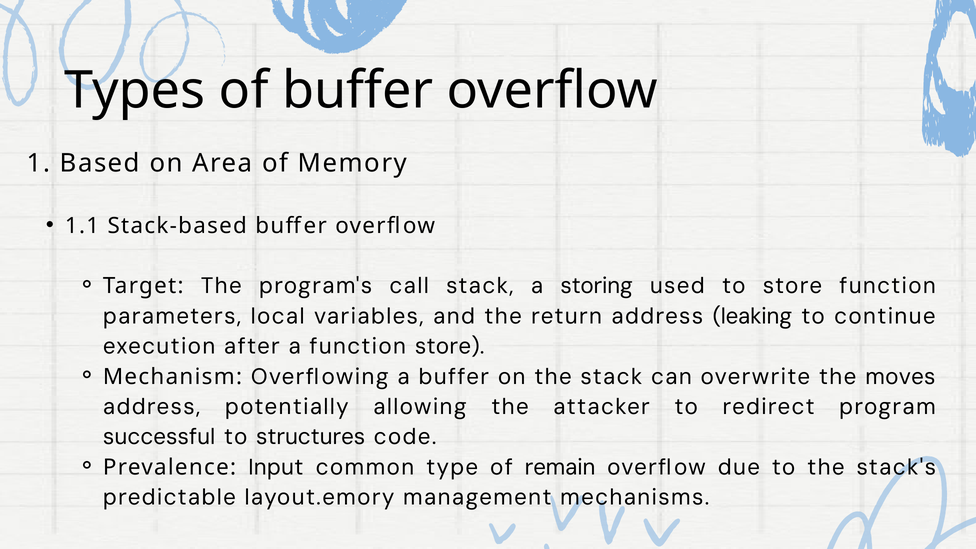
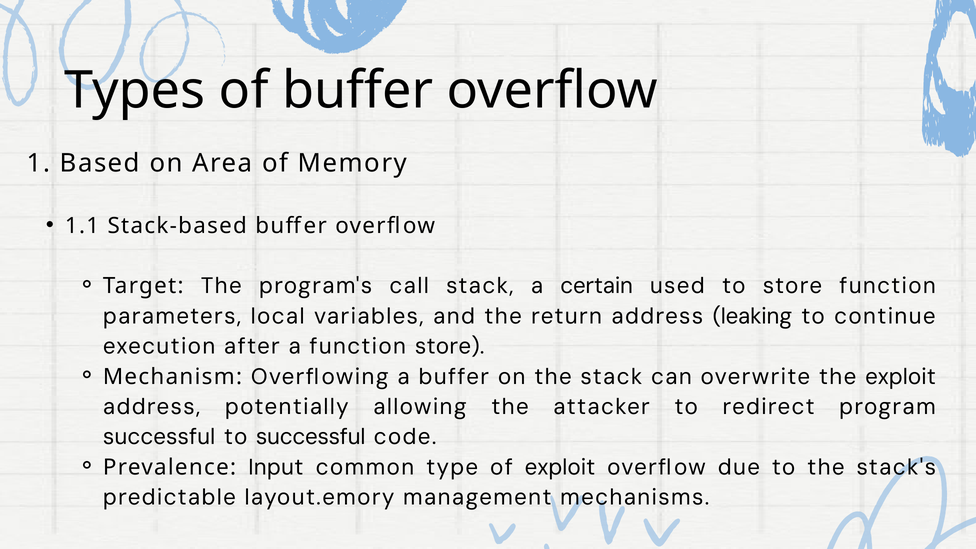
storing: storing -> certain (597, 286)
the moves: moves -> exploit (900, 377)
to structures: structures -> successful (311, 437)
of remain: remain -> exploit (560, 467)
